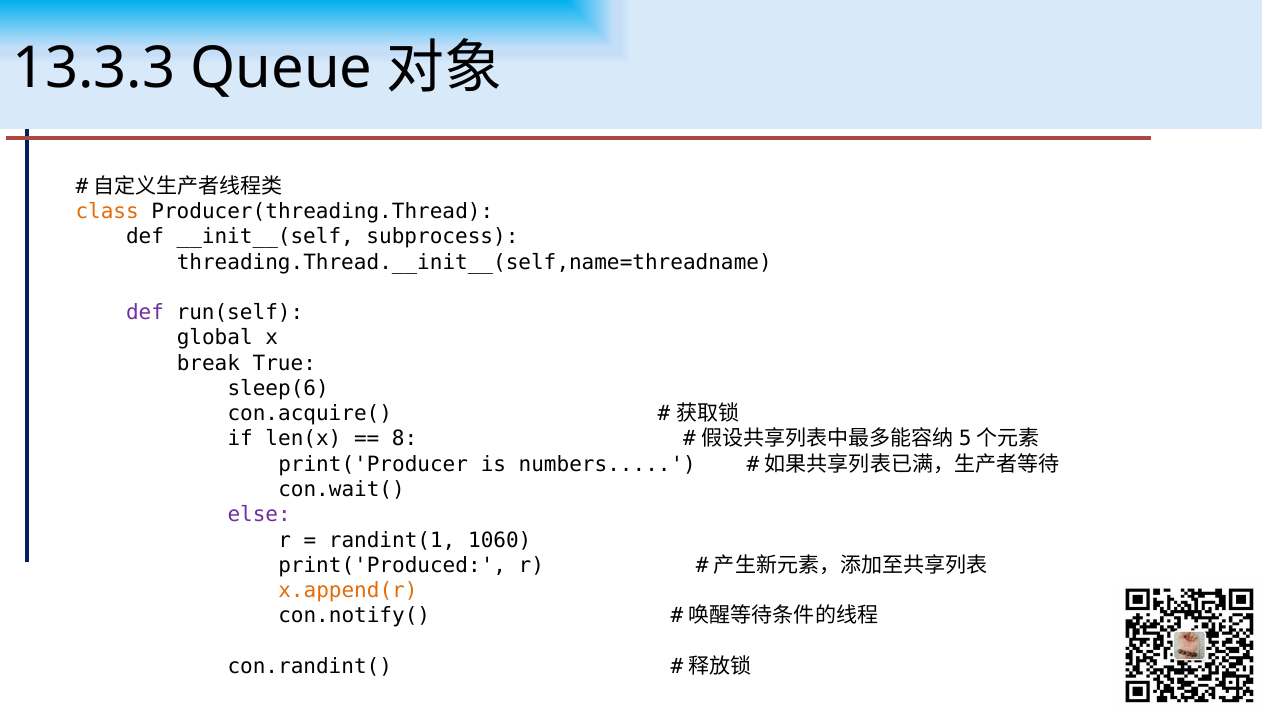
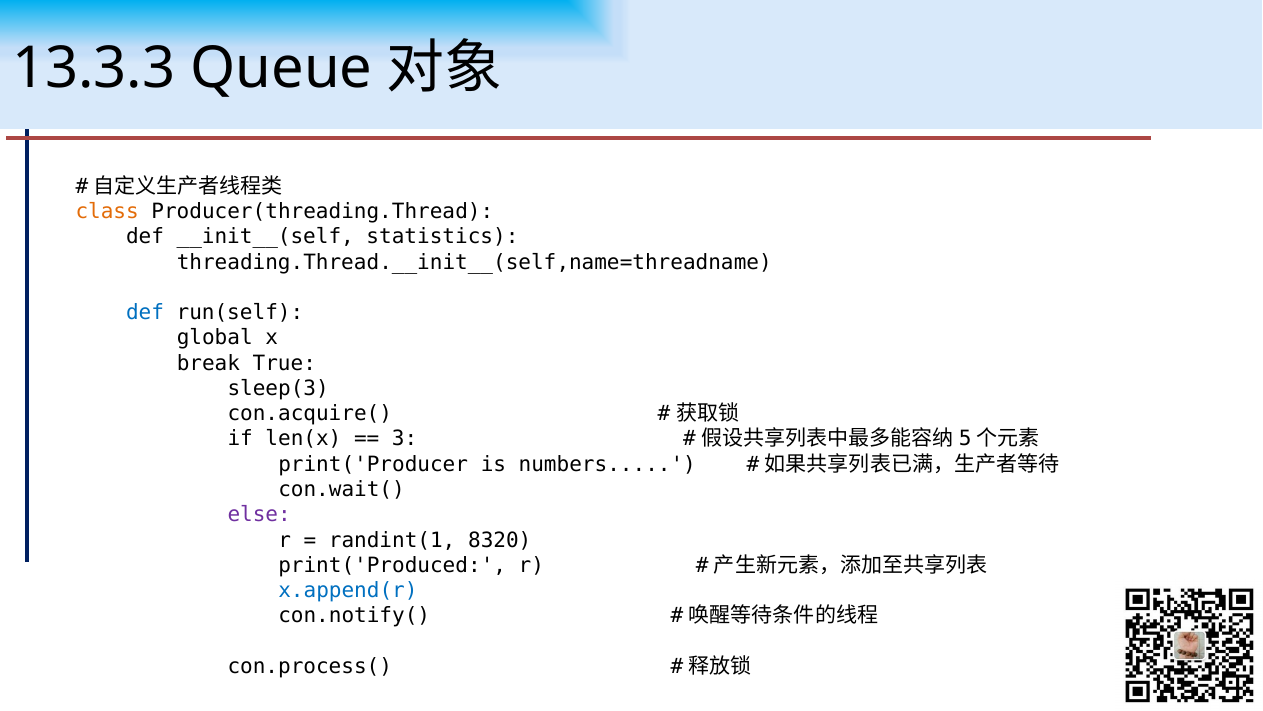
subprocess: subprocess -> statistics (442, 237)
def colour: purple -> blue (145, 312)
sleep(6: sleep(6 -> sleep(3 (278, 388)
8: 8 -> 3 (405, 439)
1060: 1060 -> 8320 (500, 540)
x.append(r colour: orange -> blue (348, 590)
con.randint(: con.randint( -> con.process( (310, 666)
